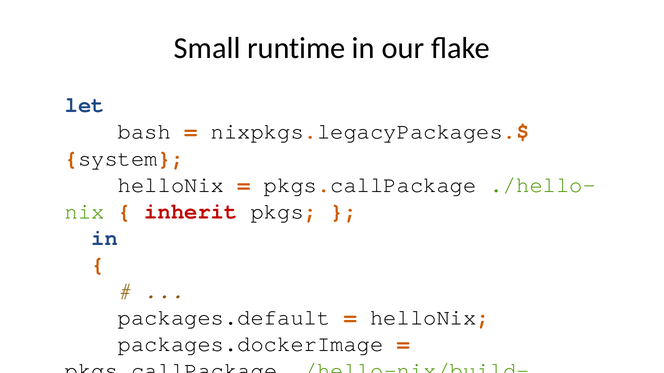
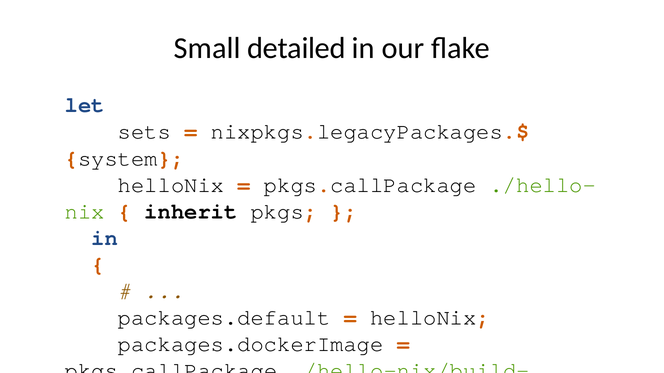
runtime: runtime -> detailed (296, 48)
bash: bash -> sets (144, 132)
inherit colour: red -> black (191, 212)
